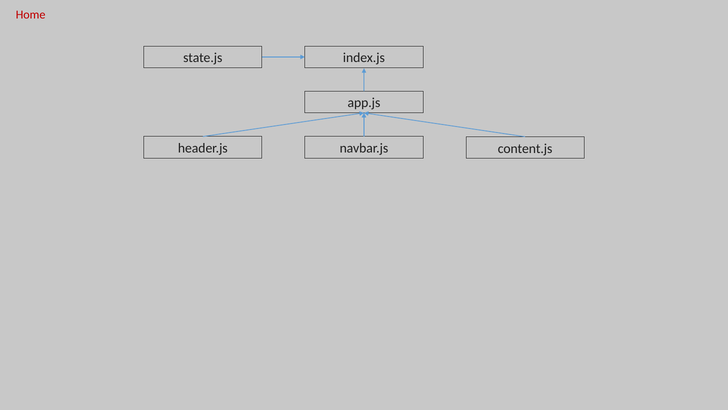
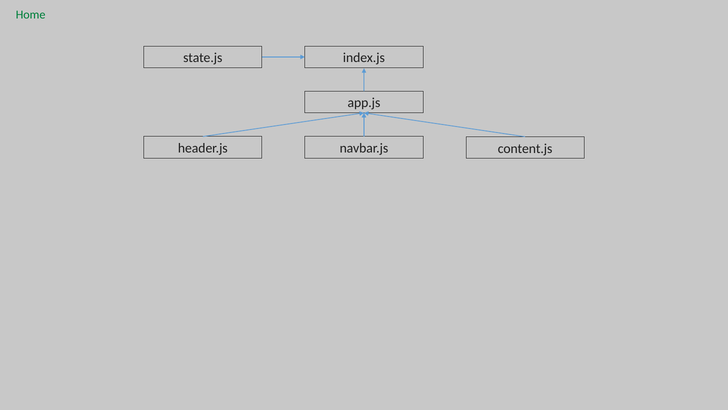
Home colour: red -> green (31, 15)
